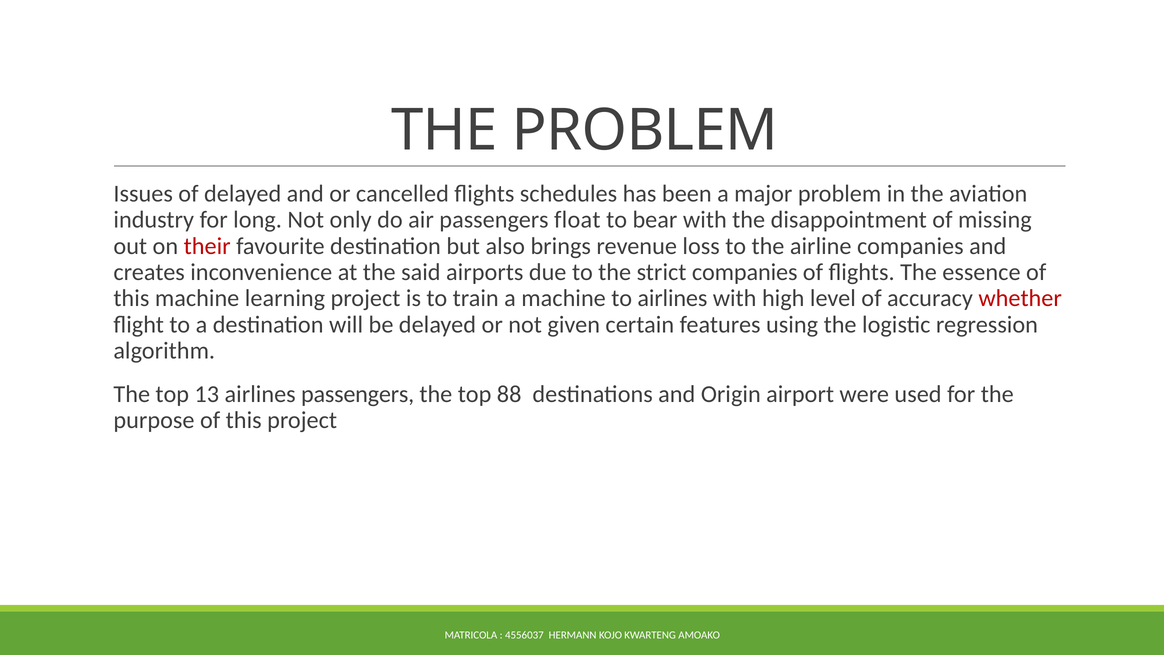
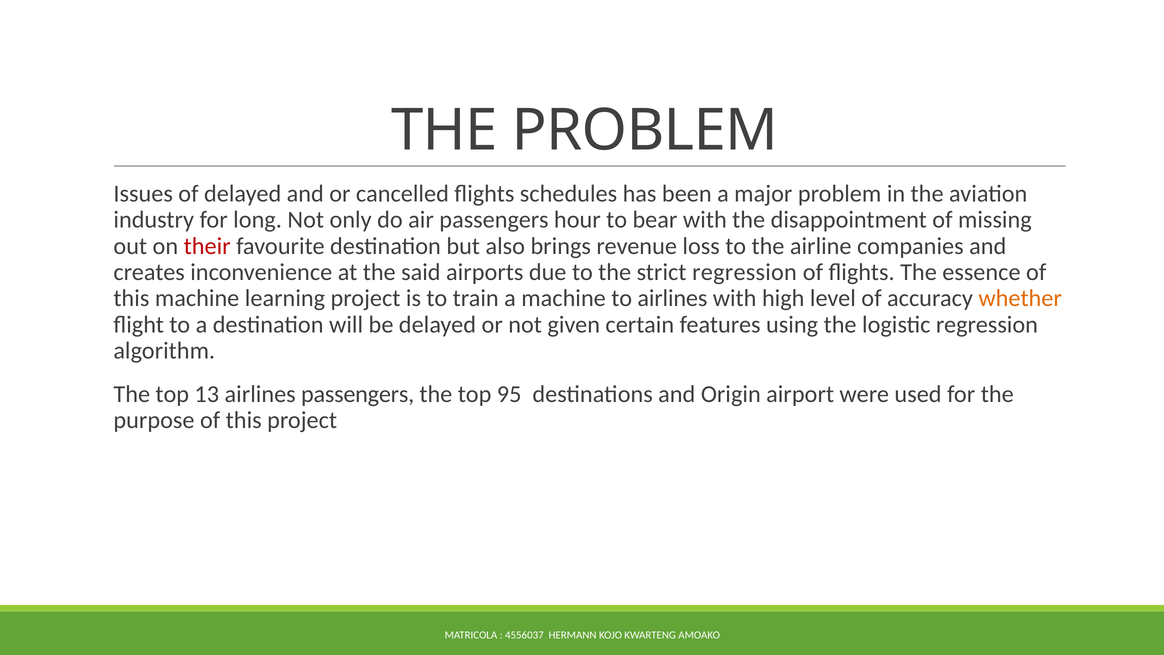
float: float -> hour (577, 220)
strict companies: companies -> regression (745, 272)
whether colour: red -> orange (1020, 298)
88: 88 -> 95 (509, 394)
